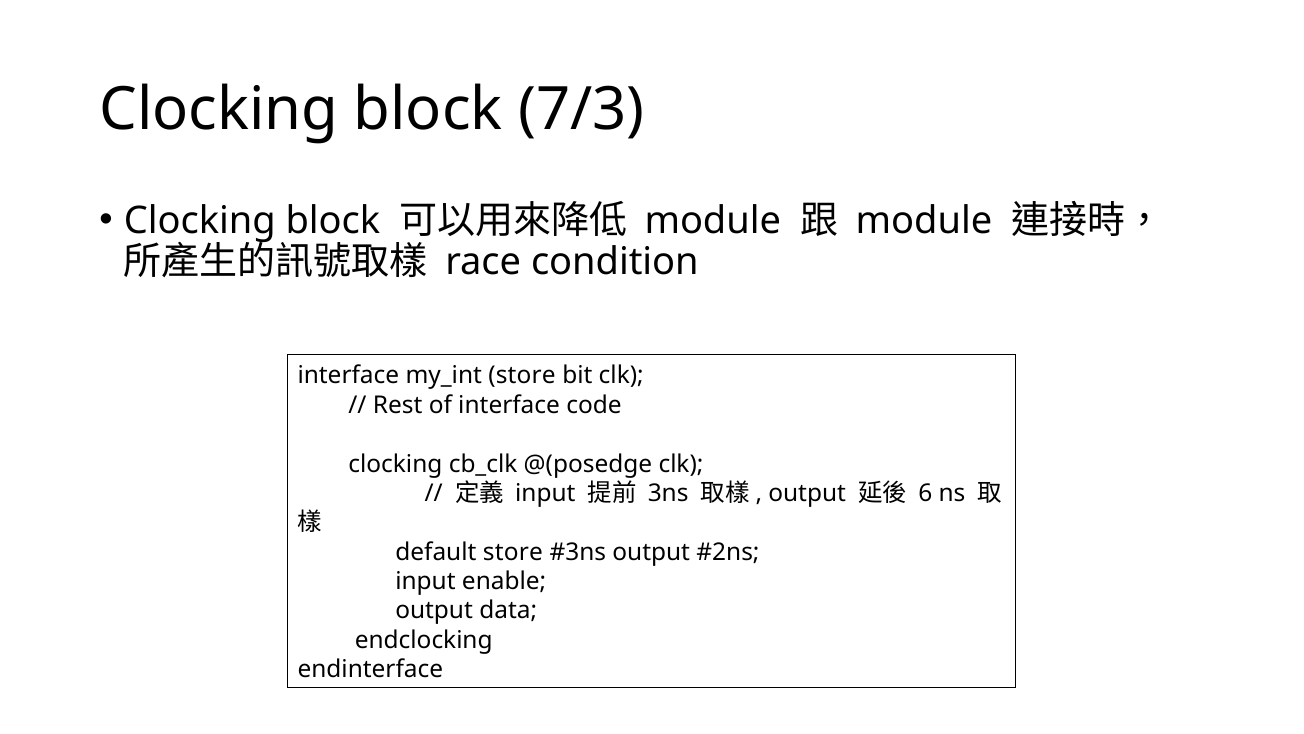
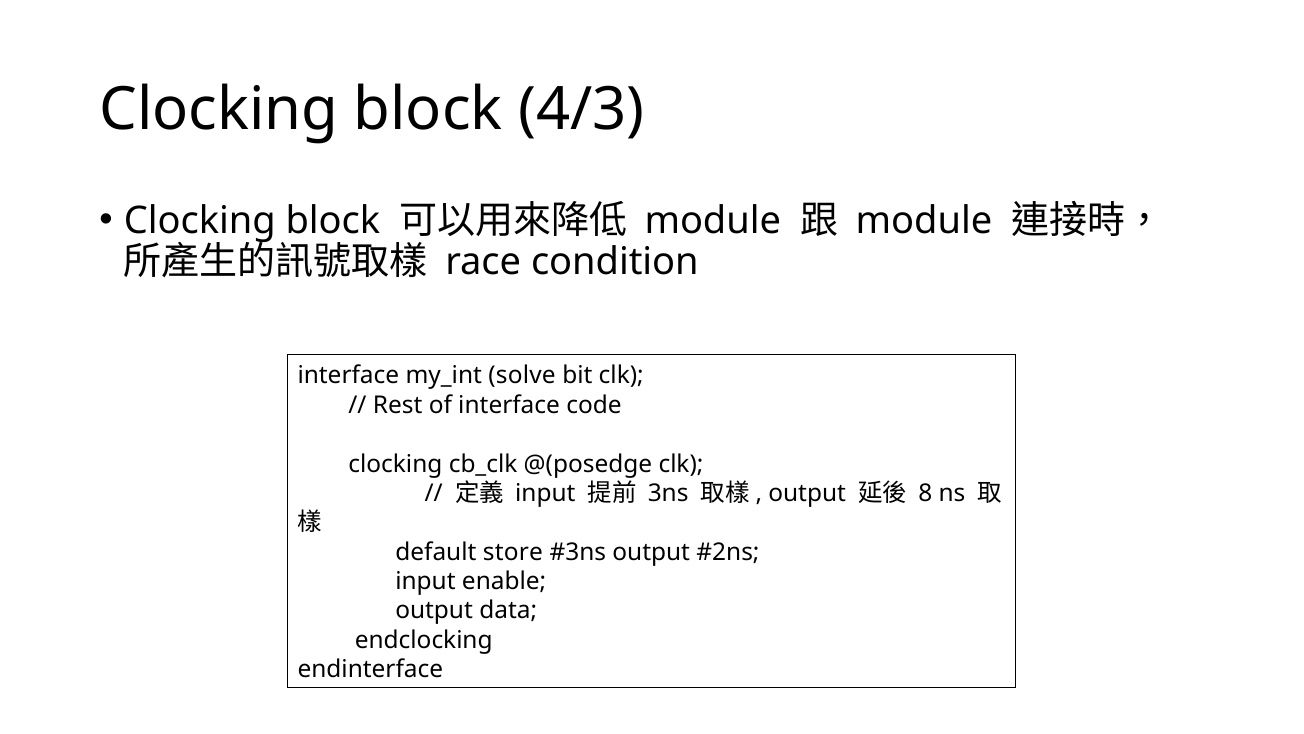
7/3: 7/3 -> 4/3 (581, 110)
my_int store: store -> solve (522, 376)
6: 6 -> 8 (925, 493)
